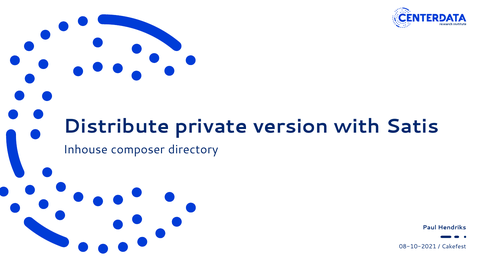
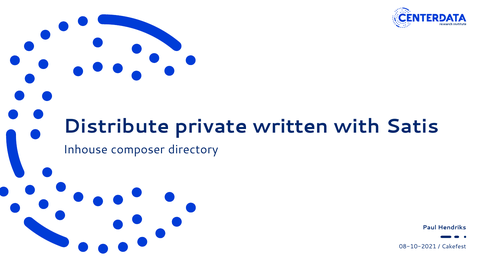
version: version -> written (291, 126)
